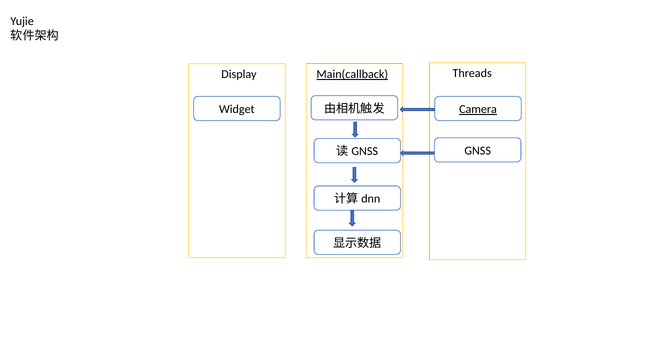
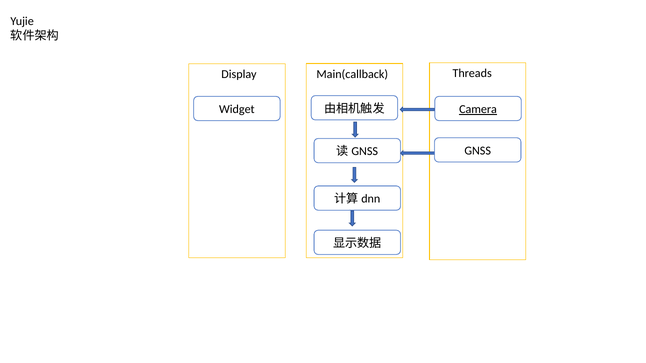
Main(callback underline: present -> none (352, 74)
